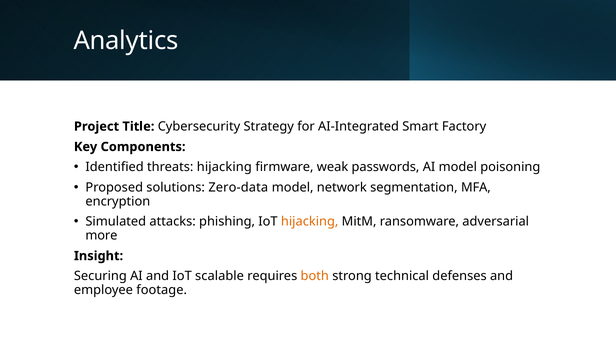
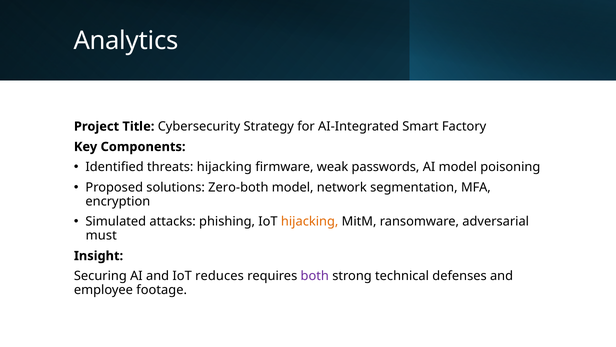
Zero-data: Zero-data -> Zero-both (238, 187)
more: more -> must (101, 235)
scalable: scalable -> reduces (219, 276)
both colour: orange -> purple (315, 276)
